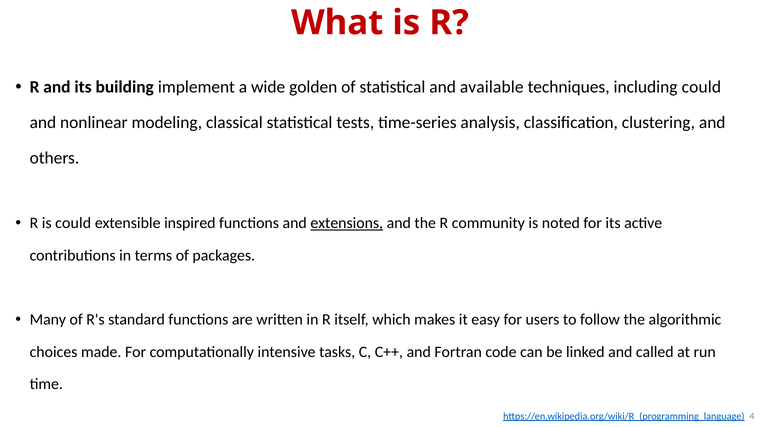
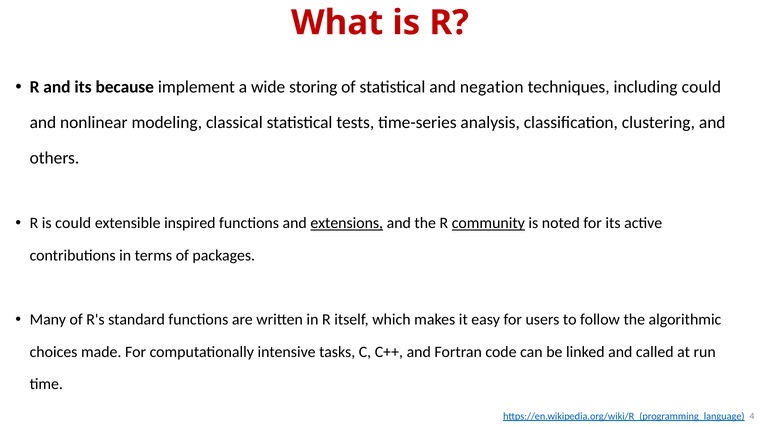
building: building -> because (125, 87)
golden: golden -> storing (313, 87)
available: available -> negation (492, 87)
community underline: none -> present (488, 223)
